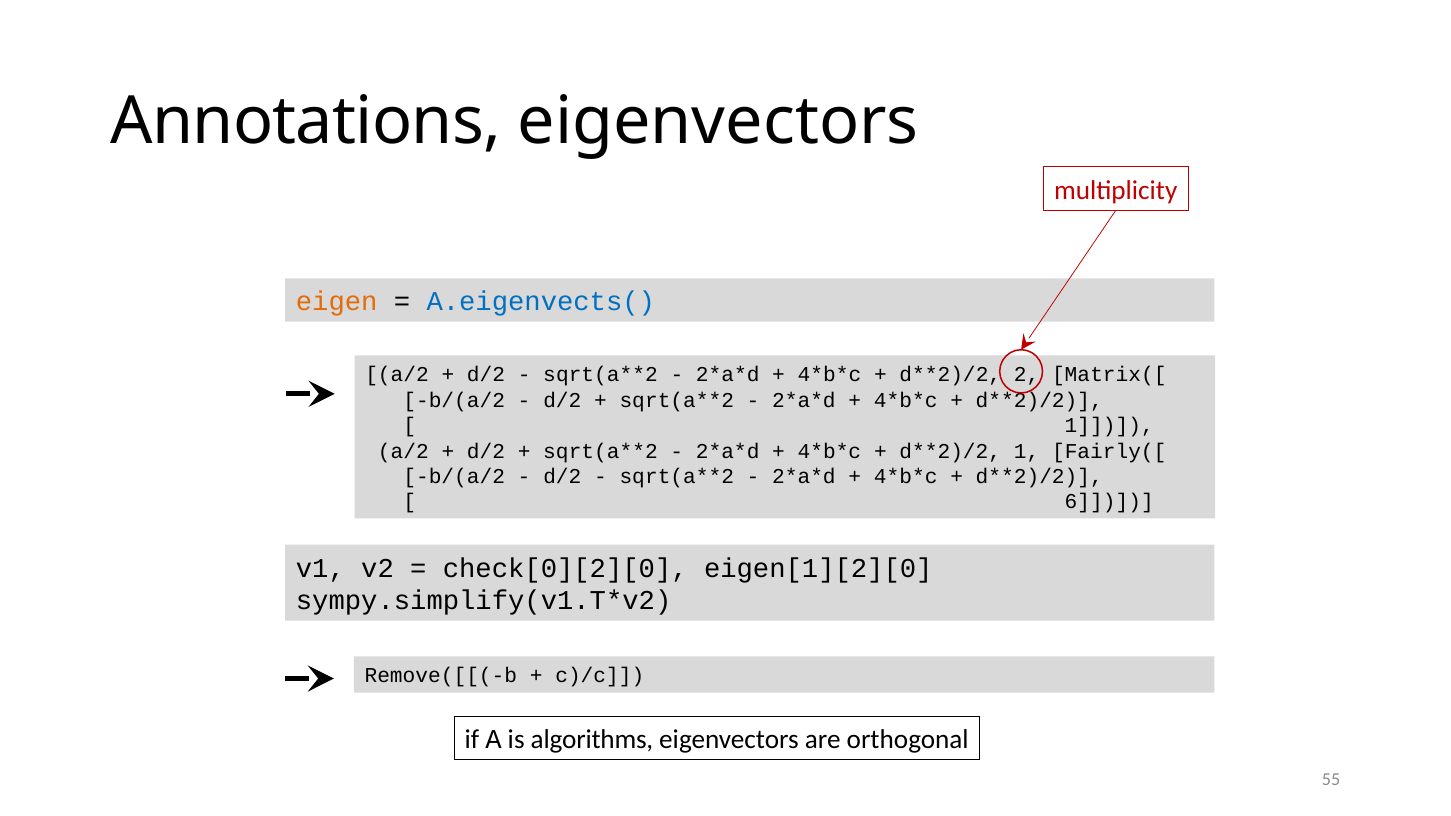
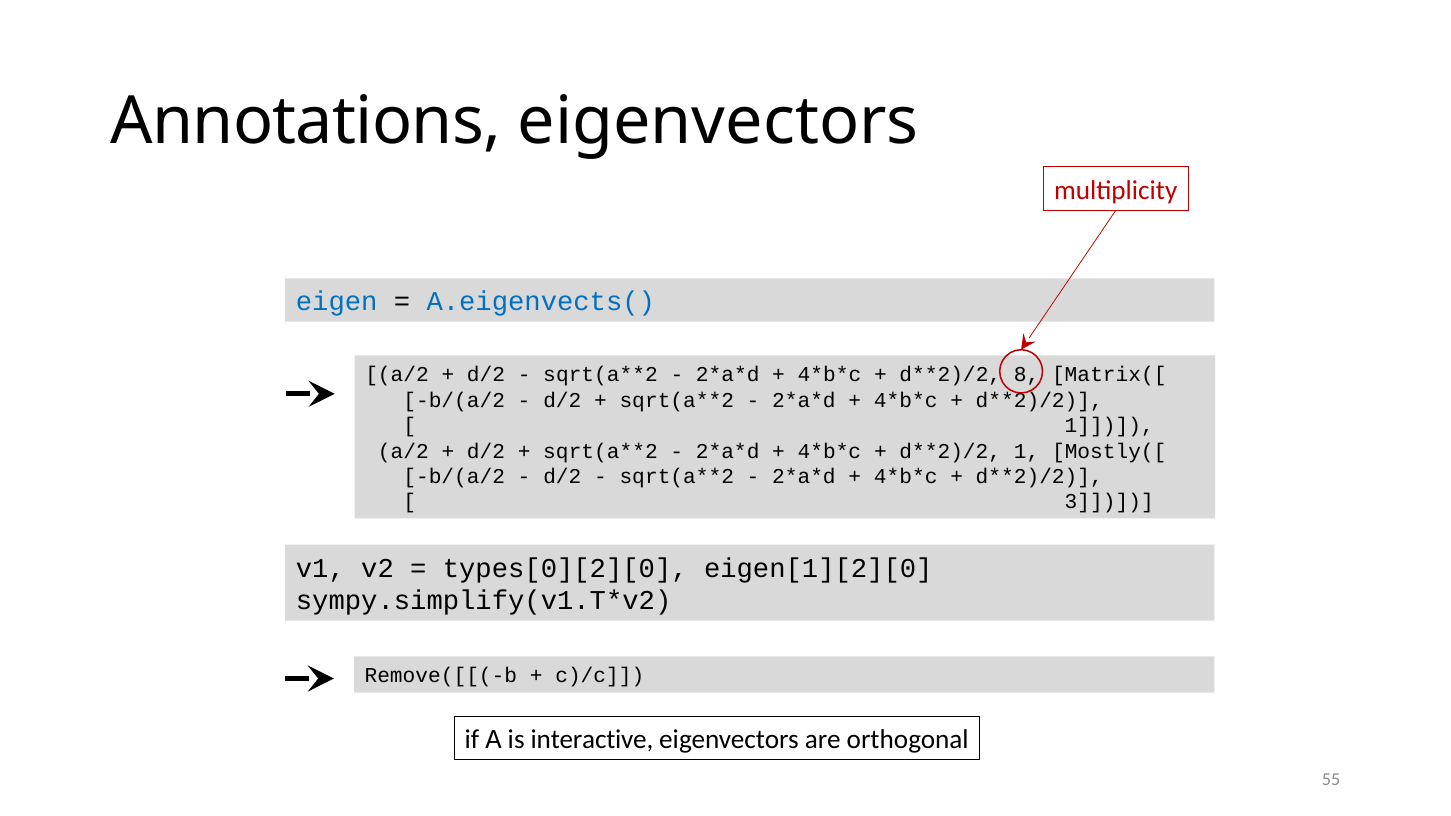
eigen colour: orange -> blue (337, 302)
2: 2 -> 8 (1027, 375)
Fairly([: Fairly([ -> Mostly([ (1109, 451)
6: 6 -> 3 (1109, 502)
check[0][2][0: check[0][2][0 -> types[0][2][0 (565, 568)
algorithms: algorithms -> interactive (592, 740)
